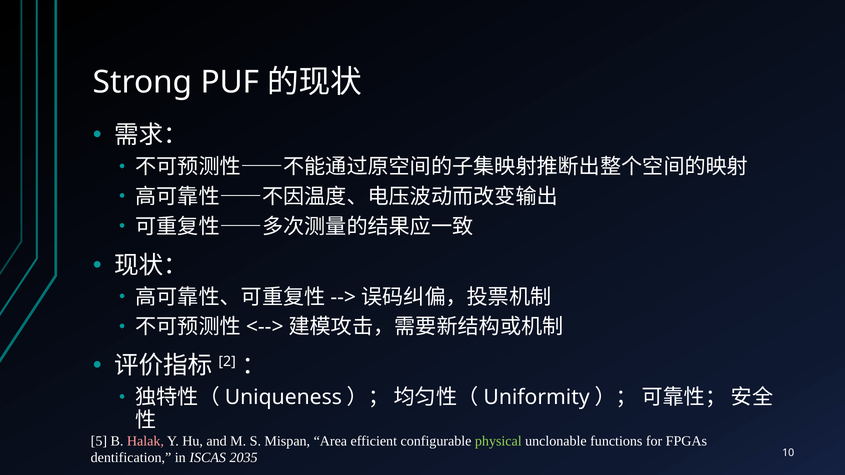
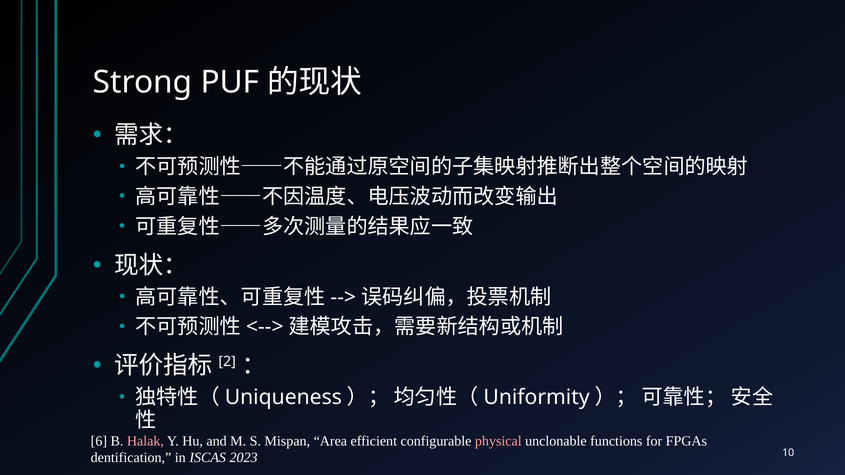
5: 5 -> 6 (99, 441)
physical colour: light green -> pink (498, 441)
2035: 2035 -> 2023 (244, 458)
